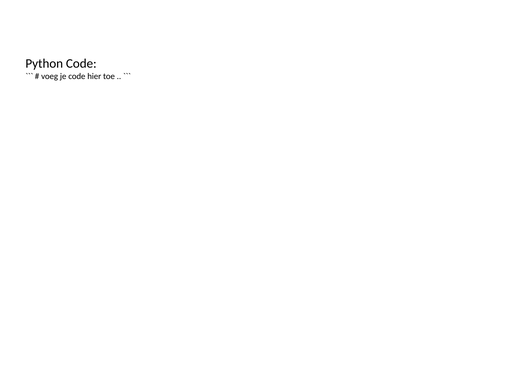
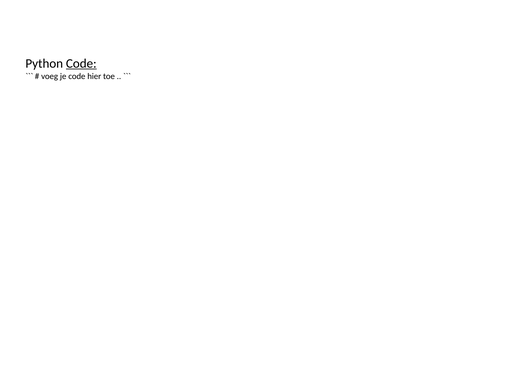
Code underline: none -> present (81, 63)
